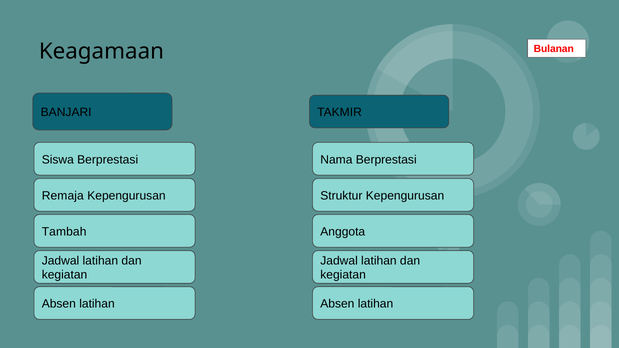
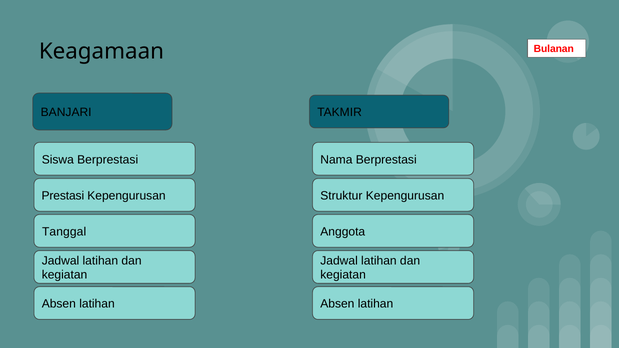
Remaja: Remaja -> Prestasi (63, 196)
Tambah: Tambah -> Tanggal (64, 232)
